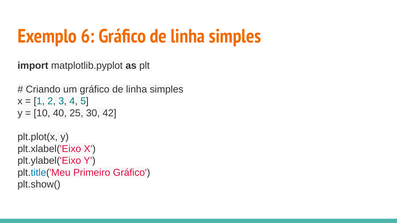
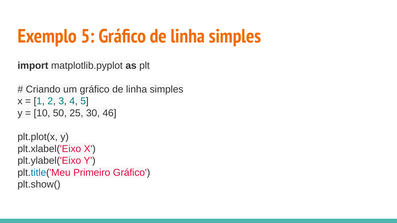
Exemplo 6: 6 -> 5 (88, 36)
40: 40 -> 50 (60, 113)
42: 42 -> 46 (109, 113)
